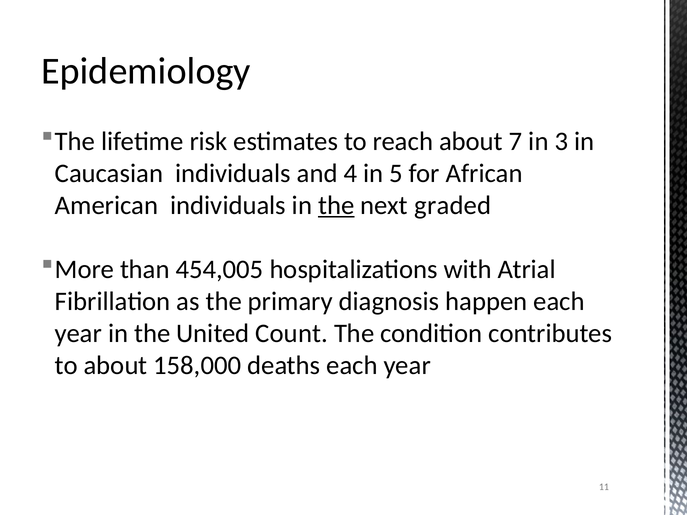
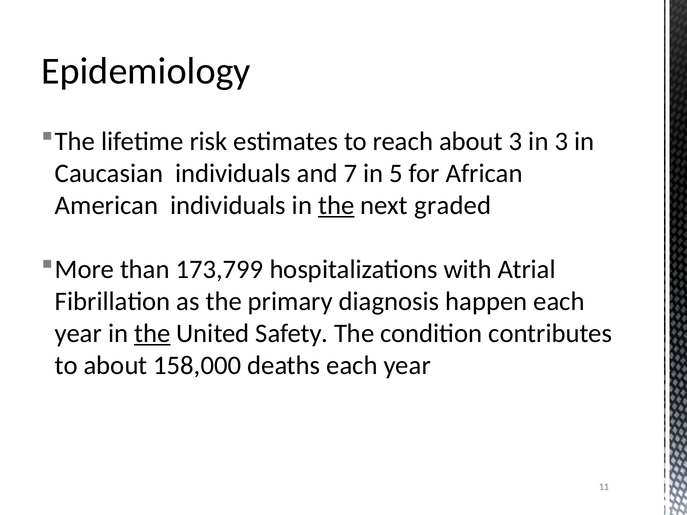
about 7: 7 -> 3 (516, 142)
4: 4 -> 7 (350, 174)
454,005: 454,005 -> 173,799 (220, 269)
the underline: none -> present (152, 333)
Count: Count -> Safety (292, 333)
